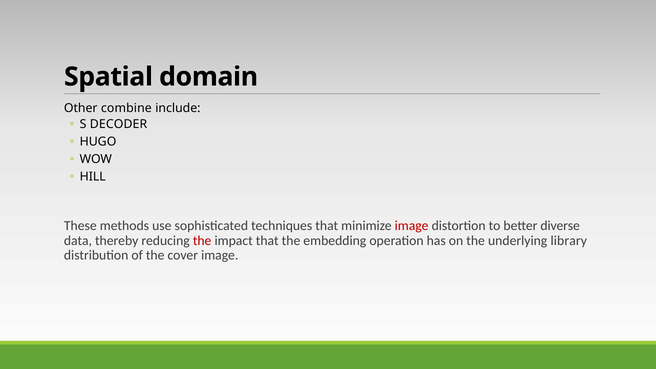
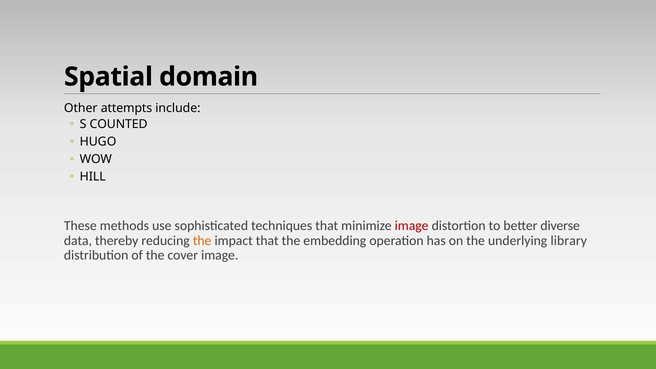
combine: combine -> attempts (126, 108)
DECODER: DECODER -> COUNTED (119, 124)
the colour: red -> orange (202, 241)
